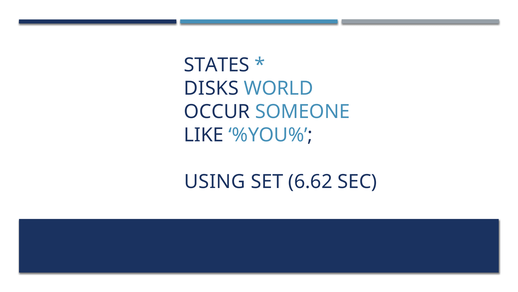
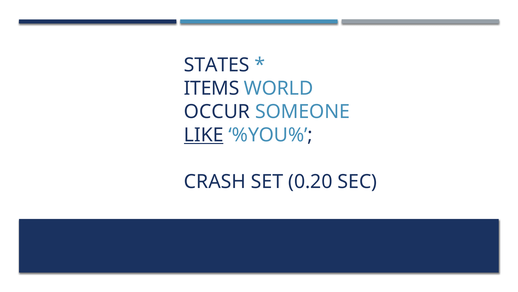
DISKS: DISKS -> ITEMS (212, 88)
LIKE underline: none -> present (204, 135)
USING: USING -> CRASH (215, 181)
6.62: 6.62 -> 0.20 (310, 181)
